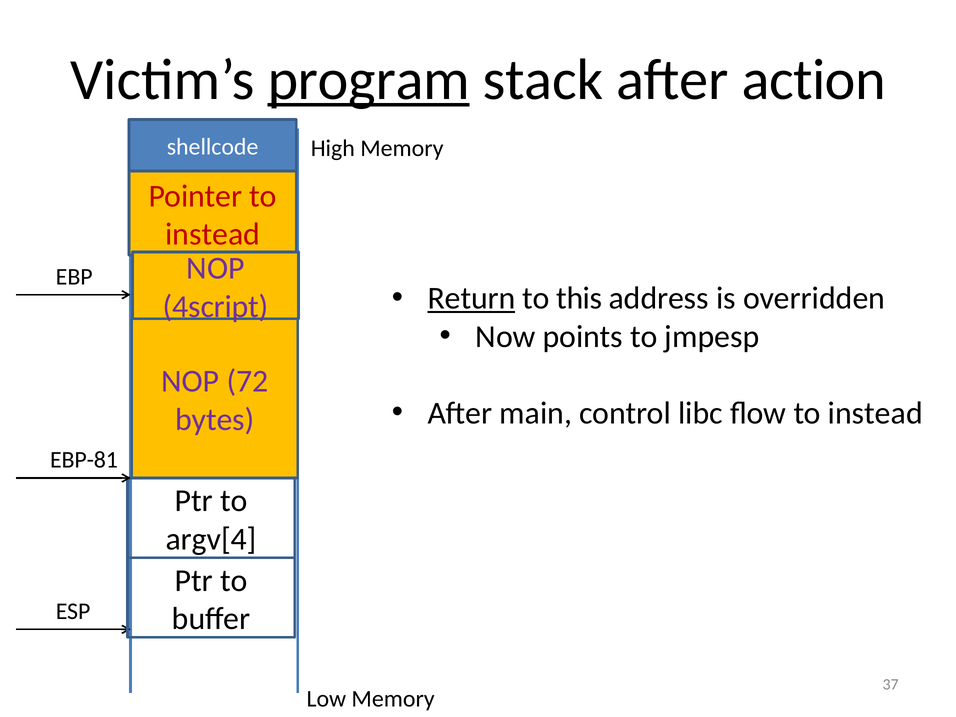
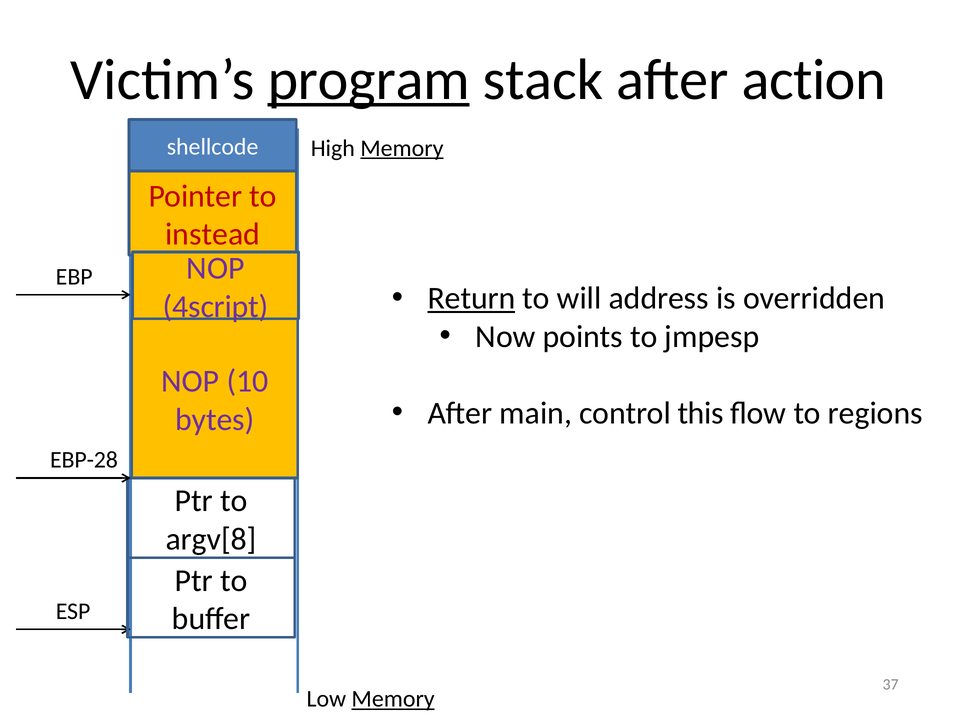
Memory underline: none -> present (402, 148)
this: this -> will (579, 298)
72: 72 -> 10 (247, 381)
libc: libc -> this (701, 413)
flow to instead: instead -> regions (875, 413)
EBP-81: EBP-81 -> EBP-28 (84, 460)
argv[4: argv[4 -> argv[8 (211, 539)
Memory underline: none -> present (393, 699)
